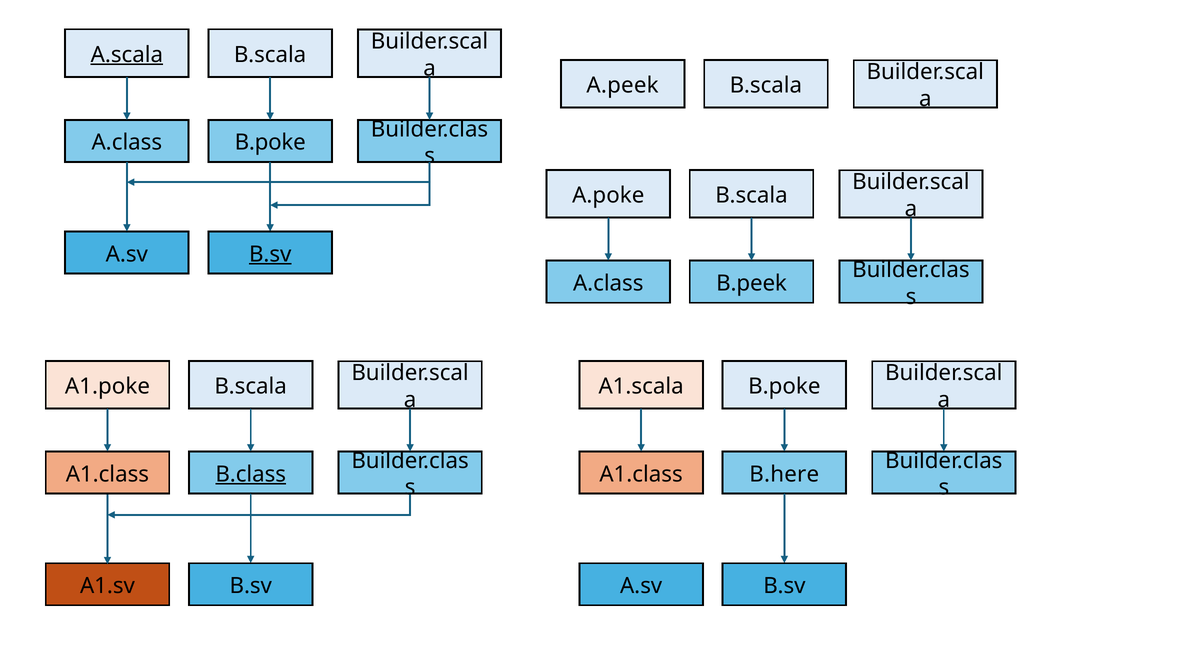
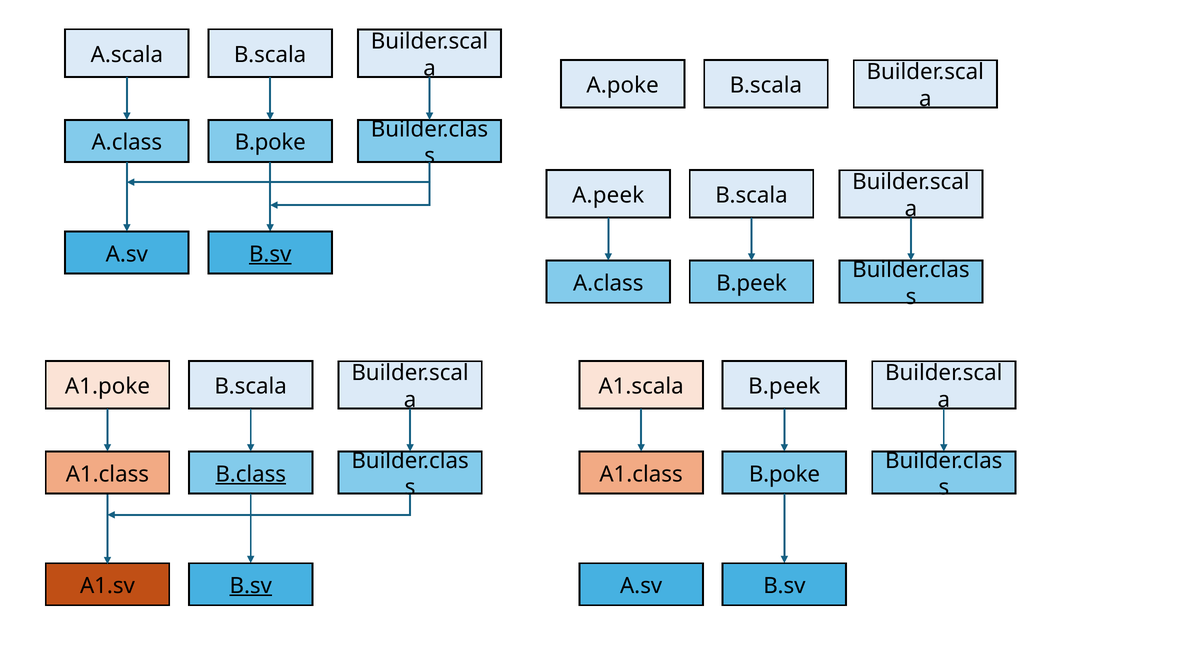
A.scala underline: present -> none (127, 55)
A.peek: A.peek -> A.poke (623, 85)
A.poke: A.poke -> A.peek (608, 195)
A1.scala B.poke: B.poke -> B.peek (784, 386)
A1.class B.here: B.here -> B.poke (784, 474)
B.sv underline: none -> present (251, 586)
